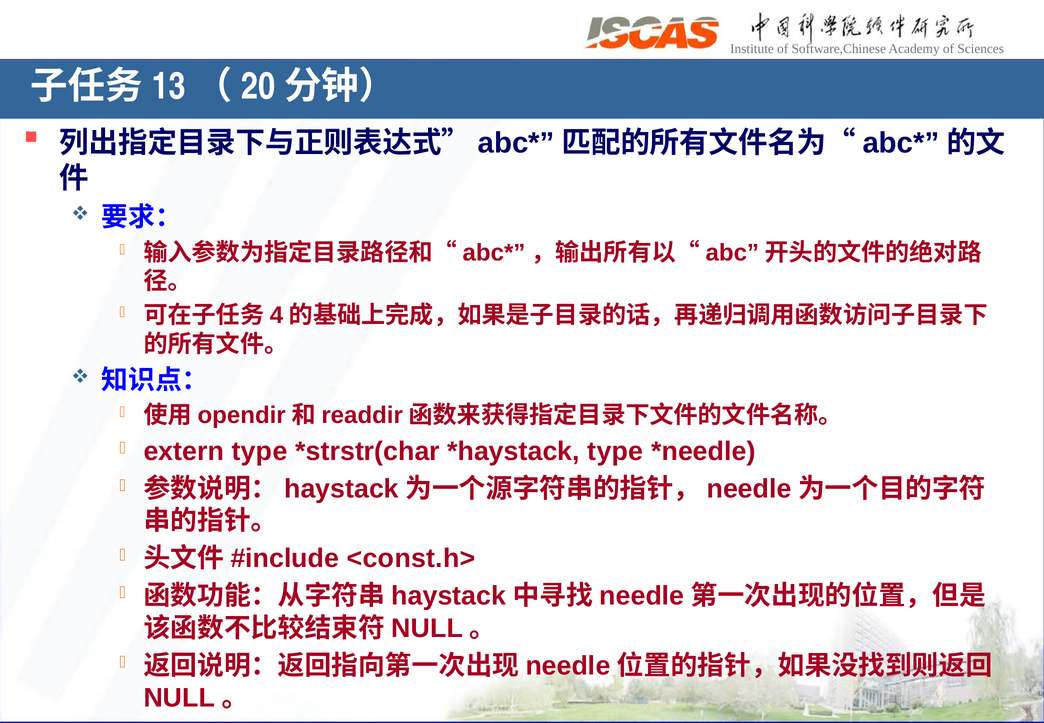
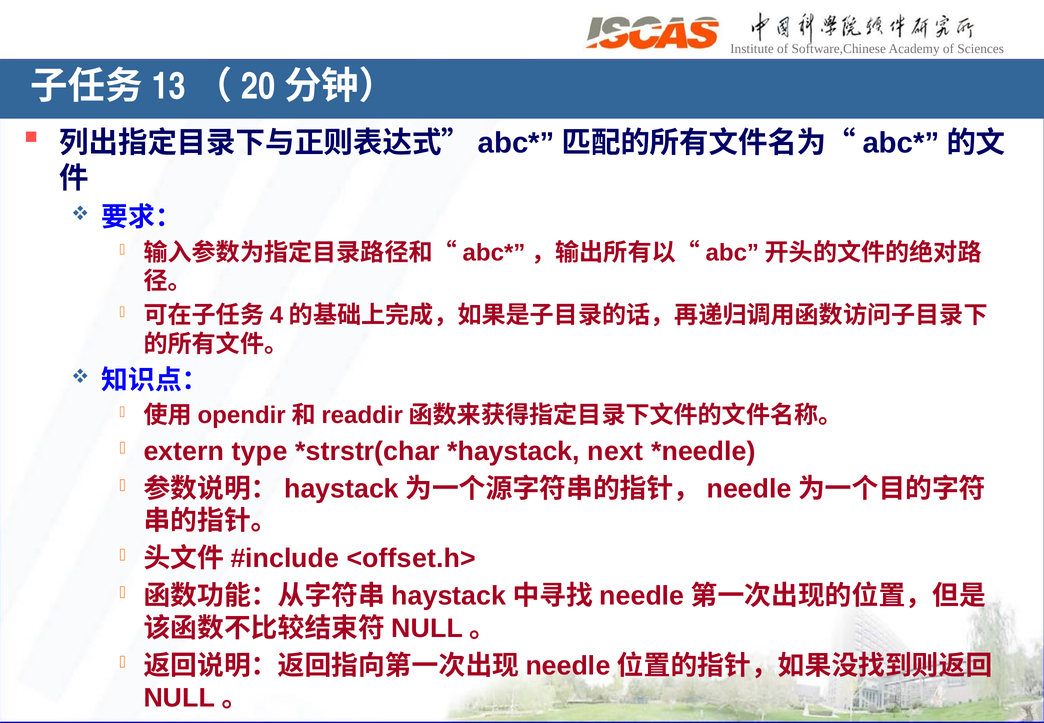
type: type -> next (615, 451)
<const.h>: <const.h> -> <offset.h> (411, 558)
